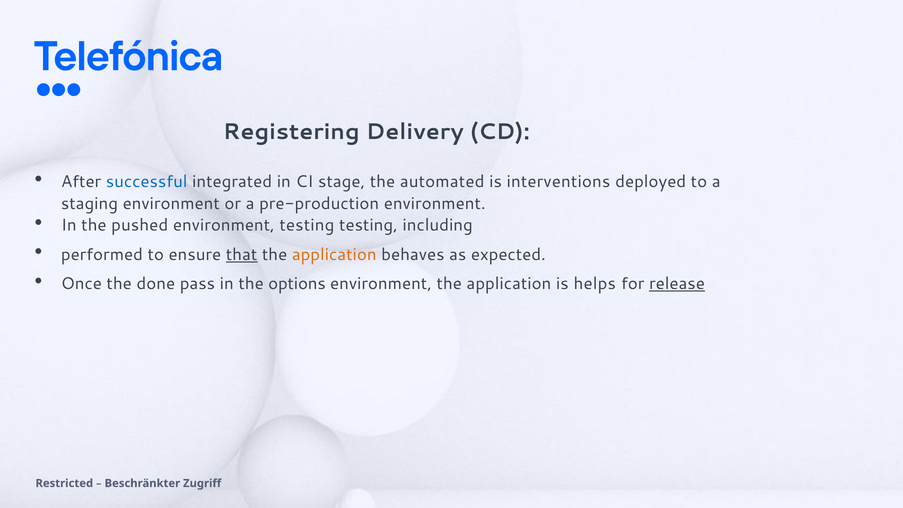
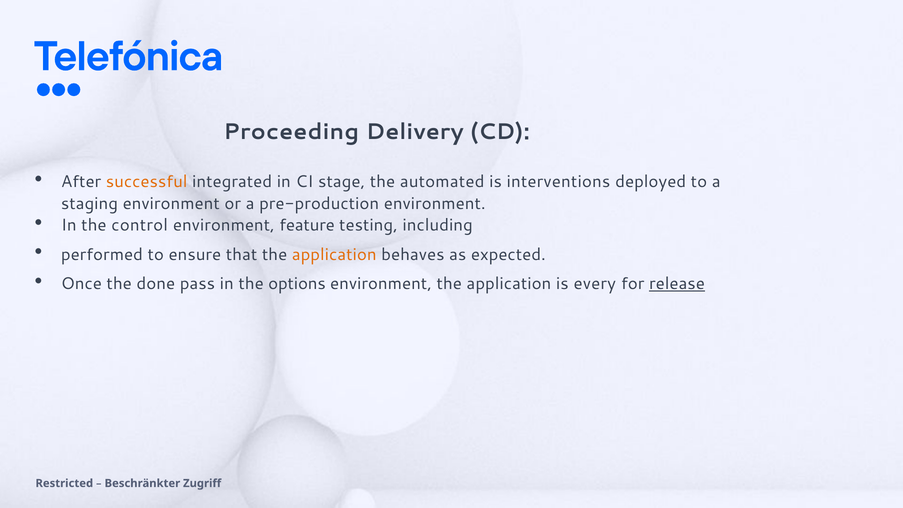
Registering: Registering -> Proceeding (291, 132)
successful colour: blue -> orange (147, 182)
pushed: pushed -> control (140, 225)
environment testing: testing -> feature (307, 225)
that underline: present -> none (242, 254)
helps: helps -> every (595, 284)
